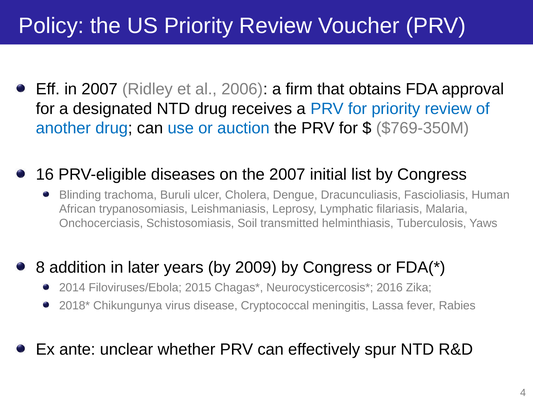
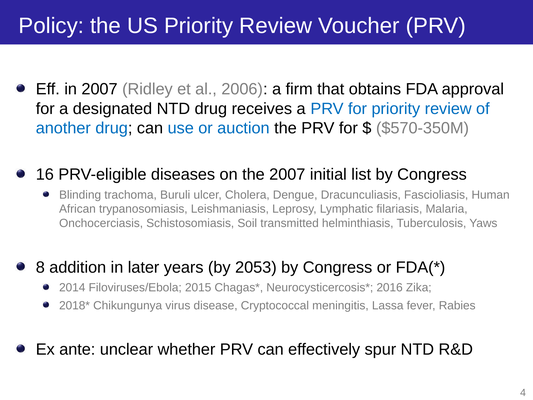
$769-350M: $769-350M -> $570-350M (423, 128)
2009: 2009 -> 2053 (256, 267)
